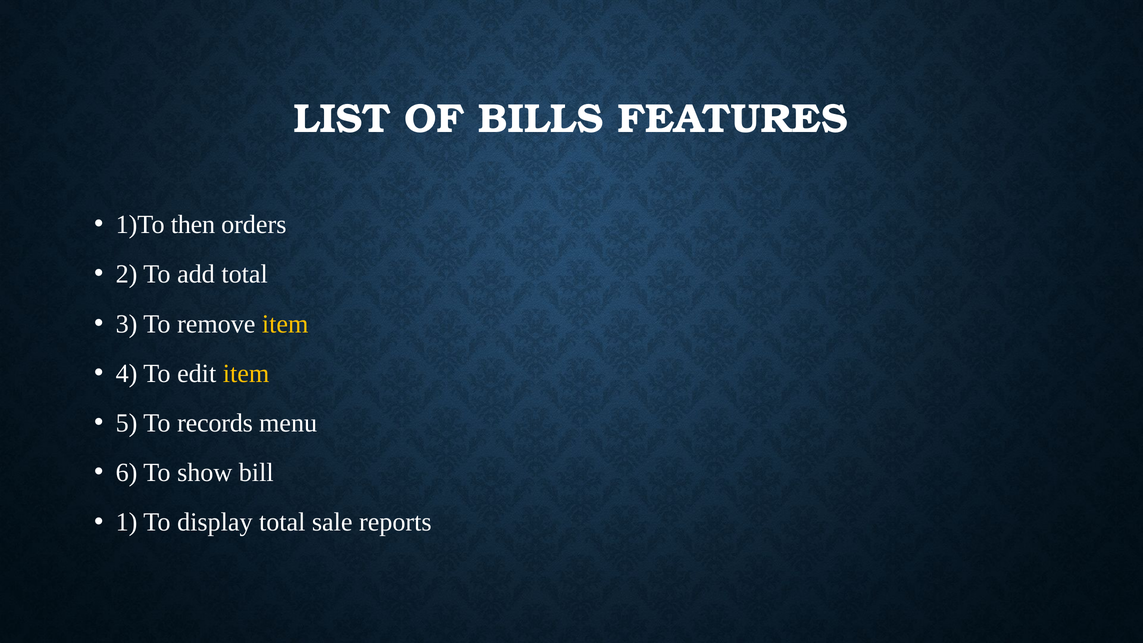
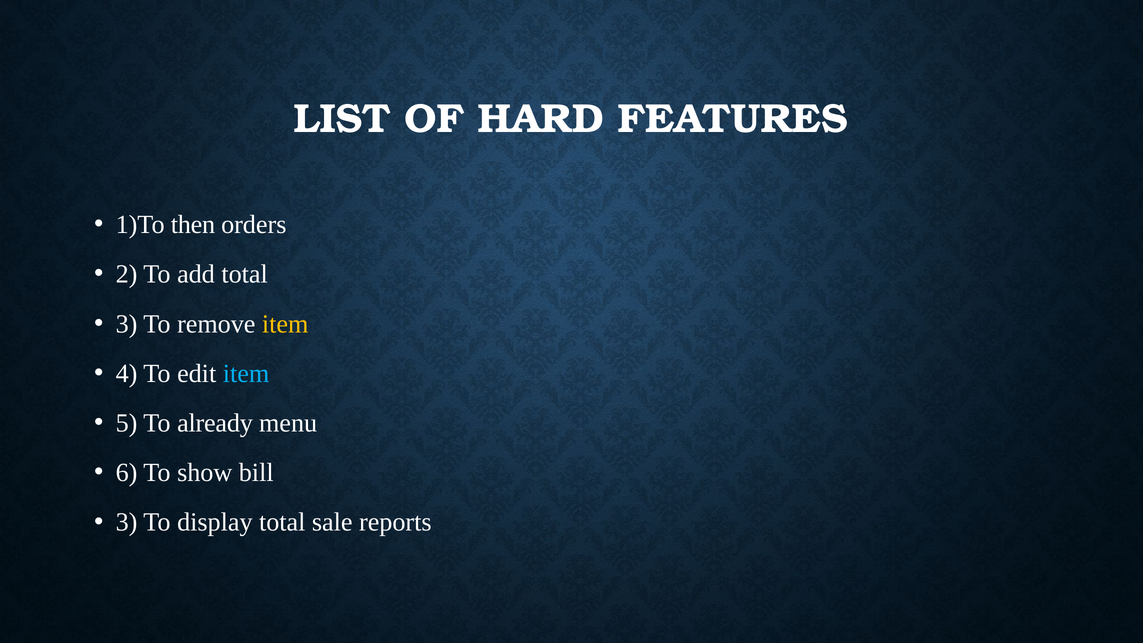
BILLS: BILLS -> HARD (541, 119)
item colour: yellow -> light blue (246, 373)
records: records -> already (215, 423)
1: 1 -> 3 (127, 522)
